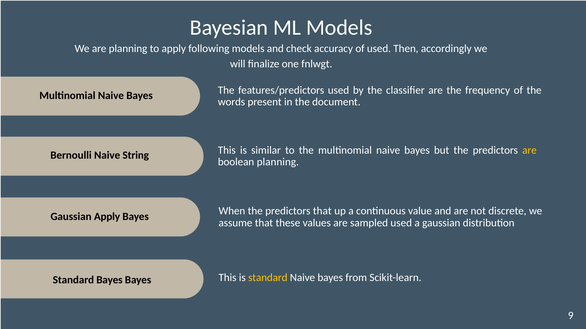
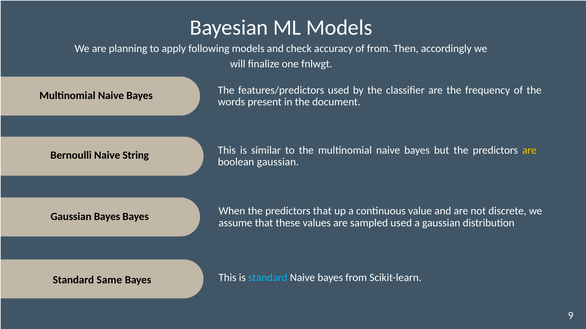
of used: used -> from (379, 49)
boolean planning: planning -> gaussian (278, 162)
Gaussian Apply: Apply -> Bayes (107, 217)
standard colour: yellow -> light blue (268, 278)
Standard Bayes: Bayes -> Same (109, 280)
